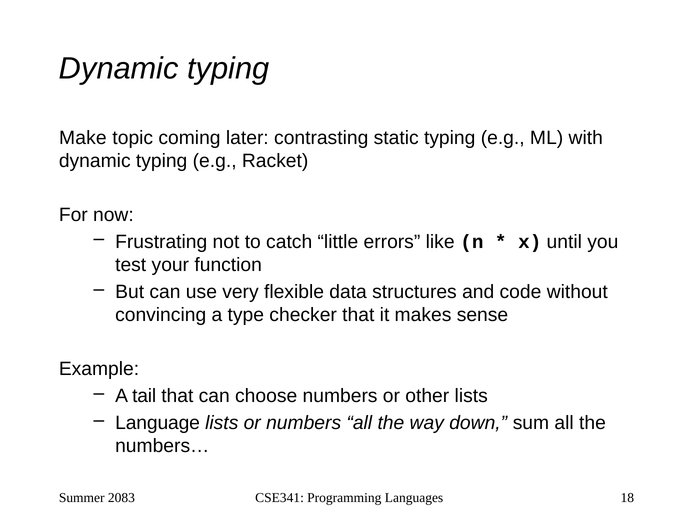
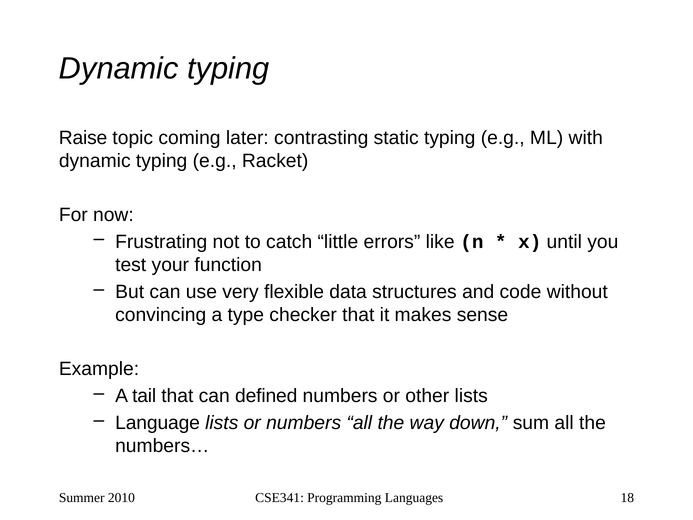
Make: Make -> Raise (83, 138)
choose: choose -> defined (266, 396)
2083: 2083 -> 2010 (121, 498)
